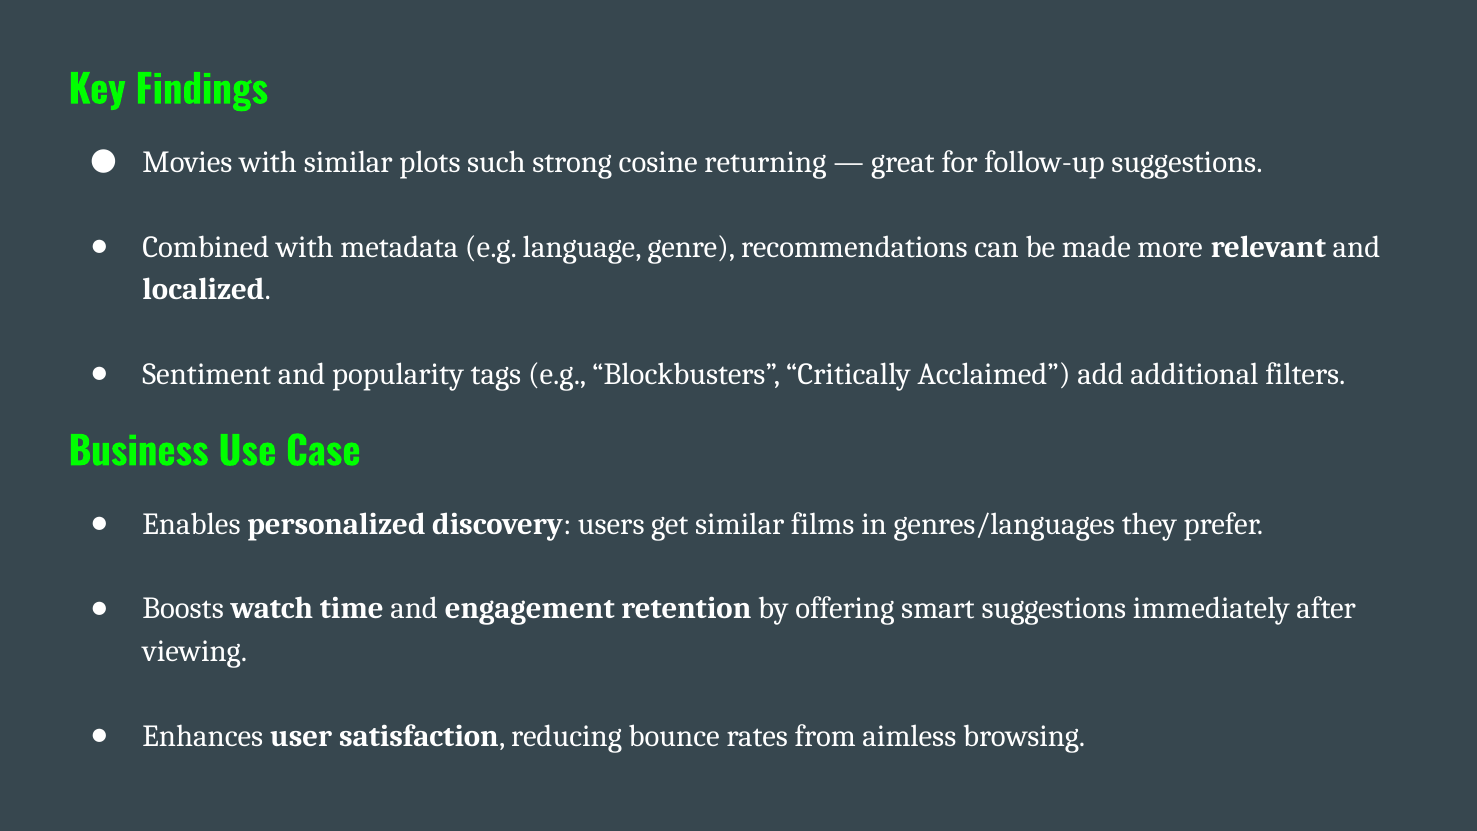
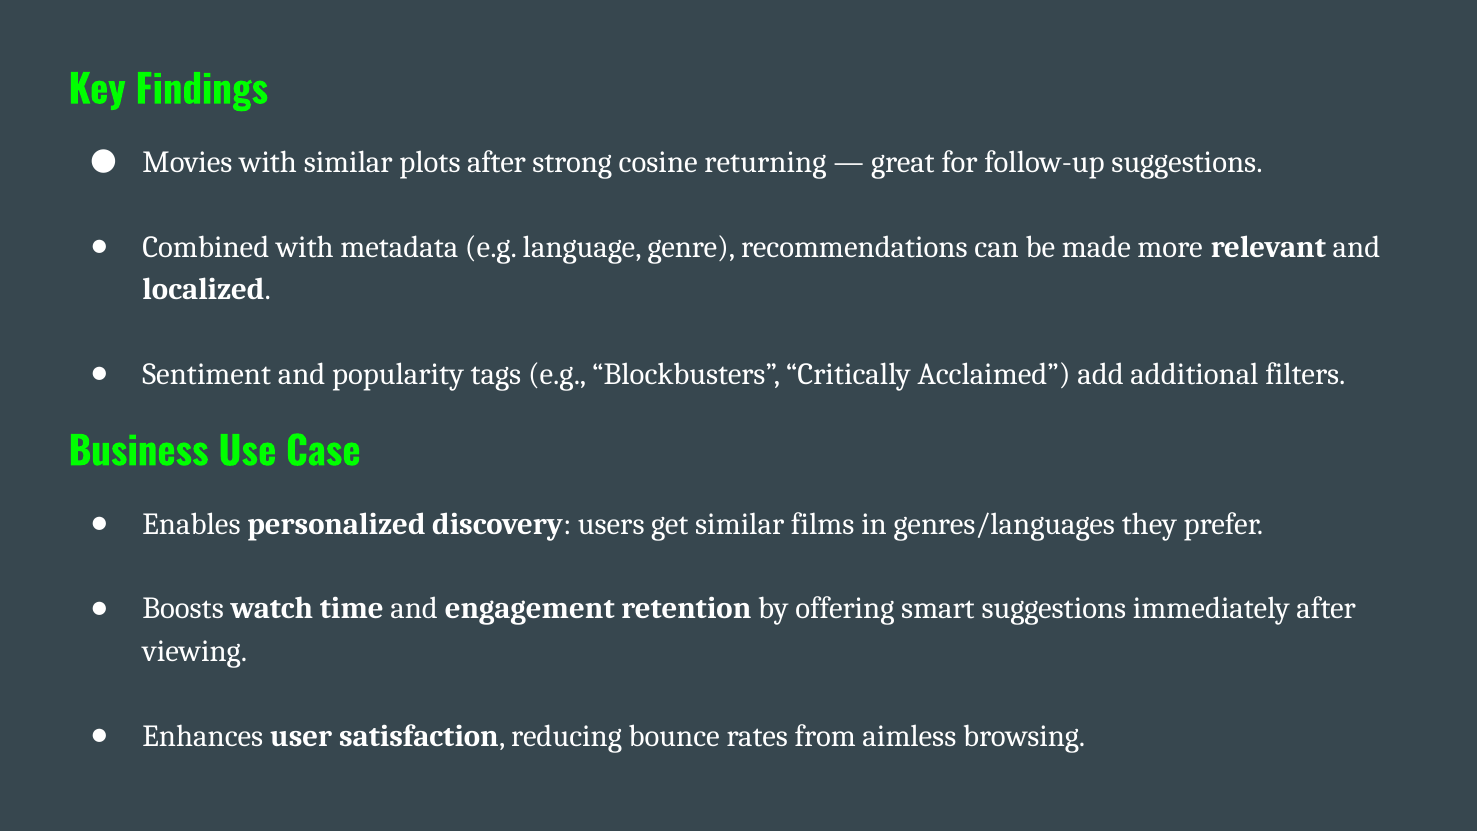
plots such: such -> after (497, 162)
